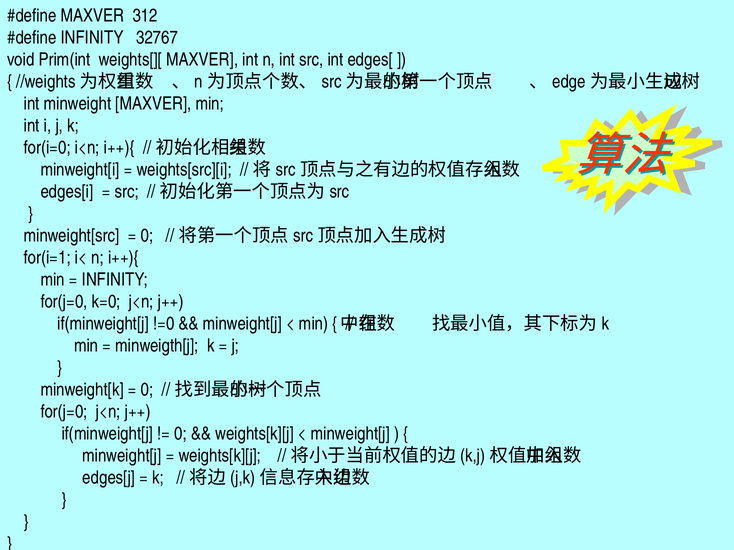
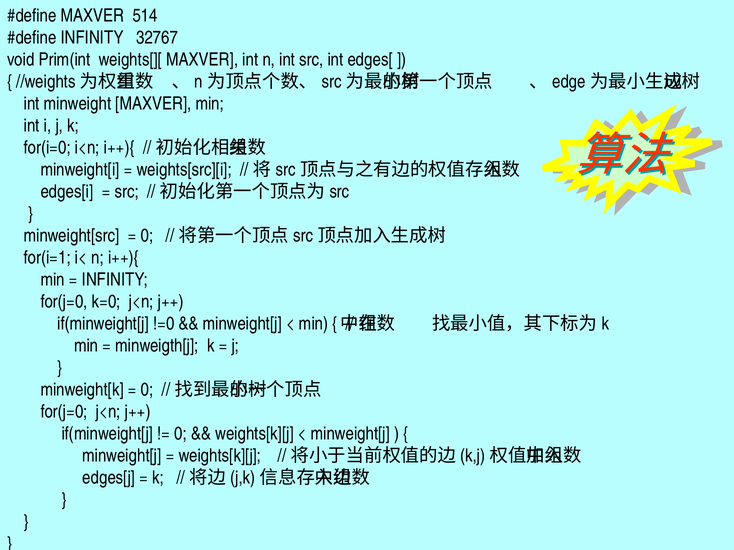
312: 312 -> 514 (145, 16)
